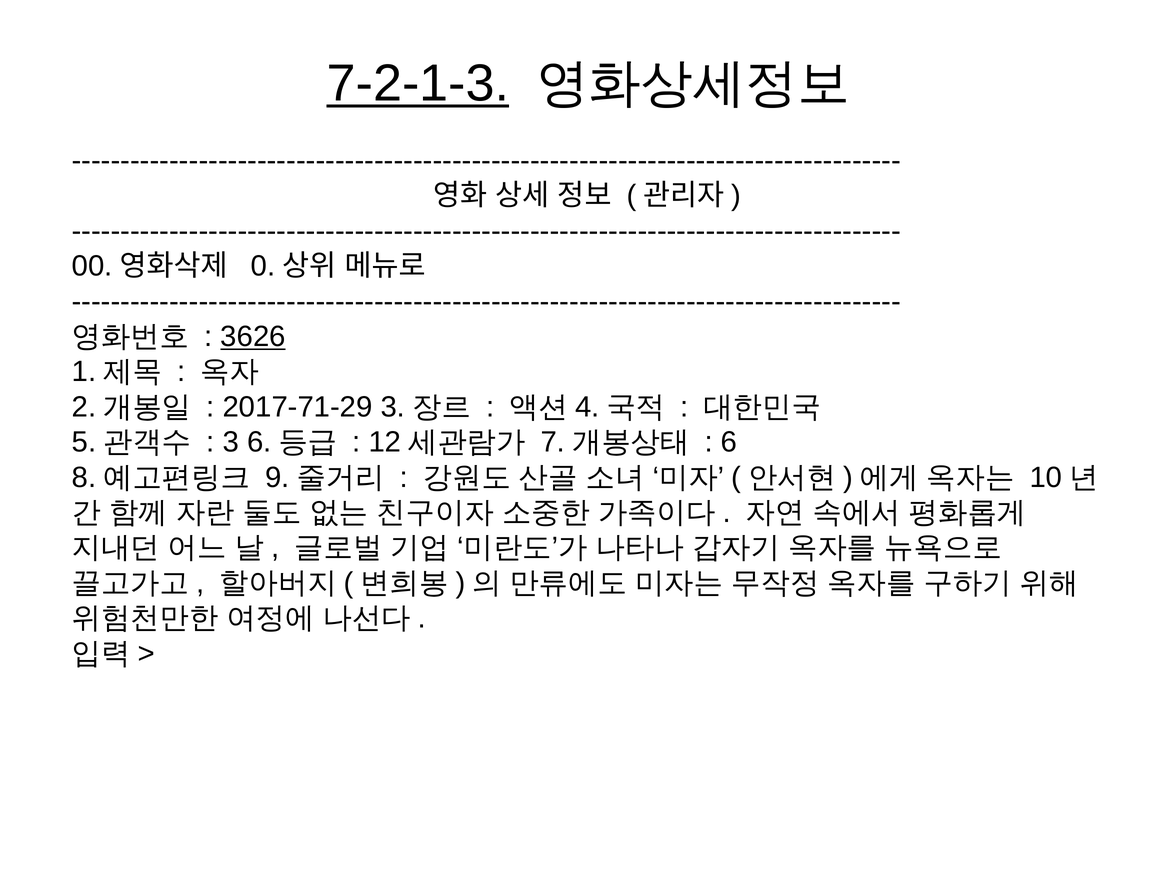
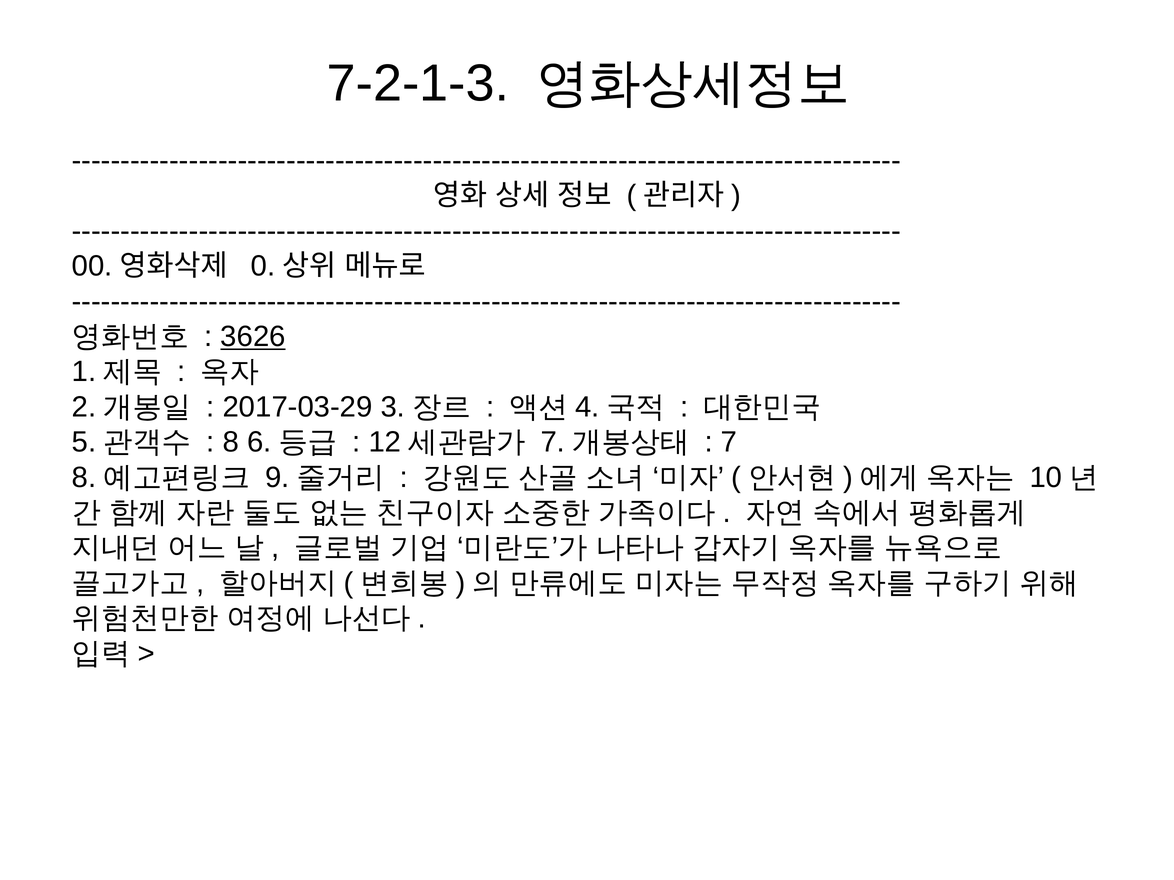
7-2-1-3 underline: present -> none (418, 84)
2017-71-29: 2017-71-29 -> 2017-03-29 (298, 407)
3: 3 -> 8 (231, 442)
6: 6 -> 7 (729, 442)
